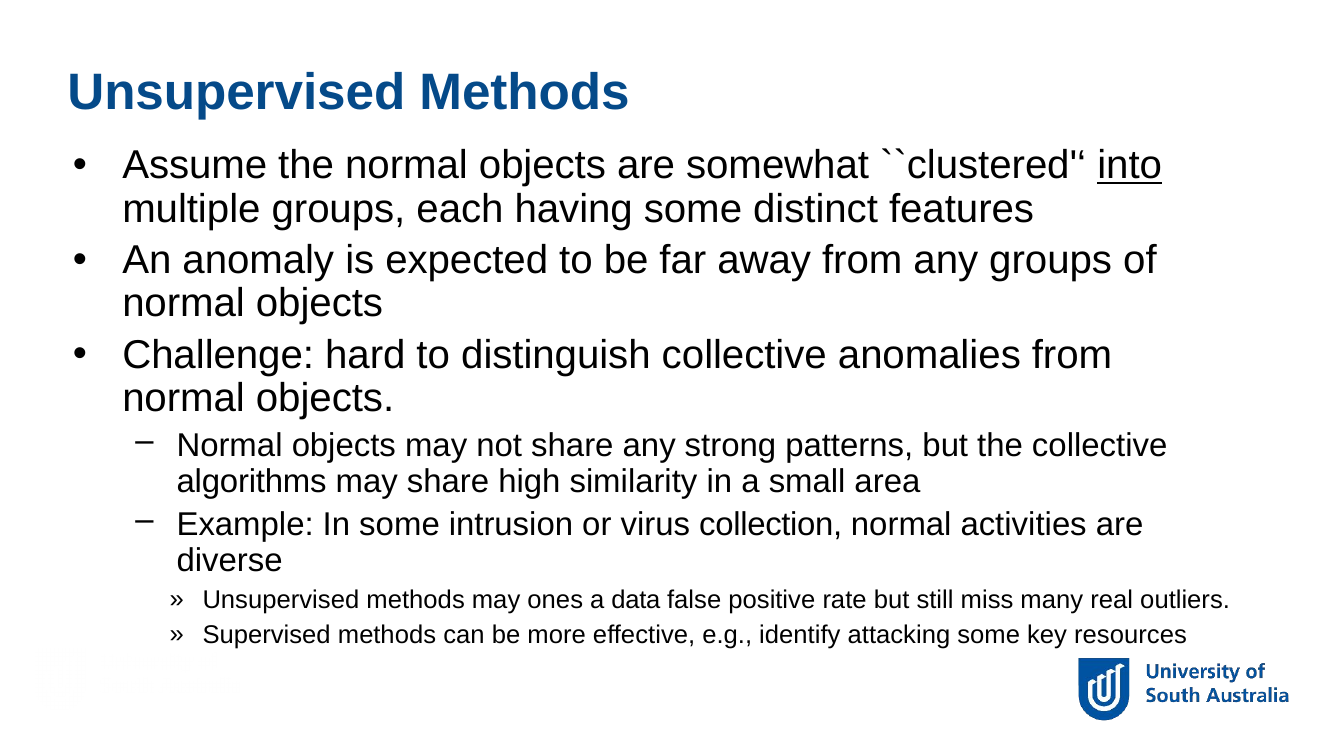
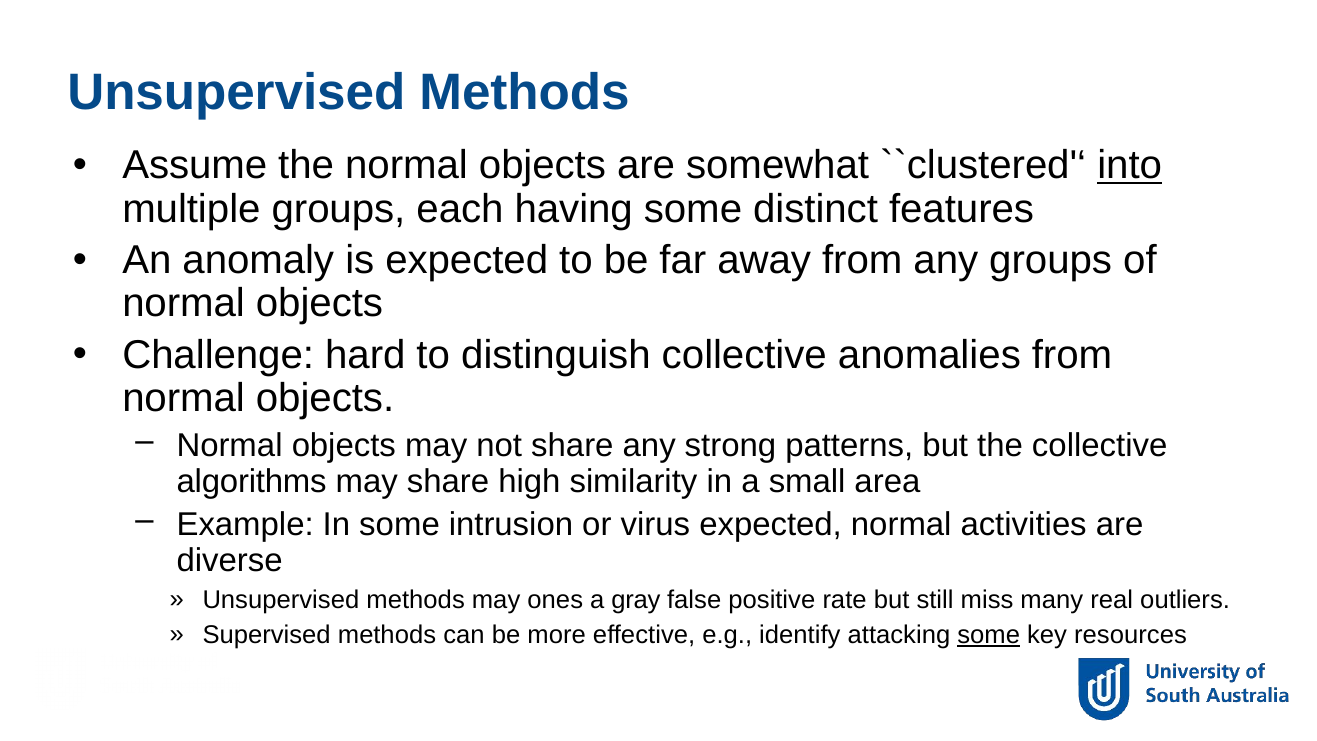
virus collection: collection -> expected (771, 525)
data: data -> gray (636, 600)
some underline: none -> present (989, 635)
